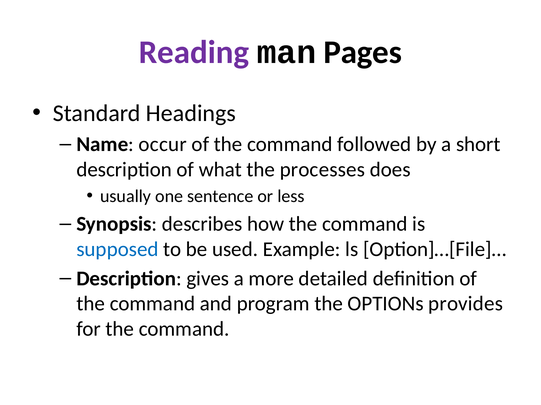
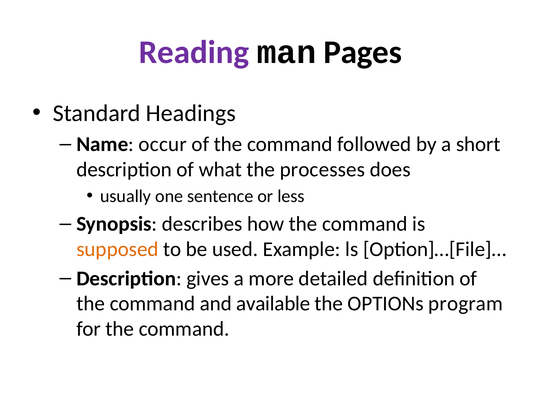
supposed colour: blue -> orange (117, 250)
program: program -> available (273, 304)
provides: provides -> program (466, 304)
